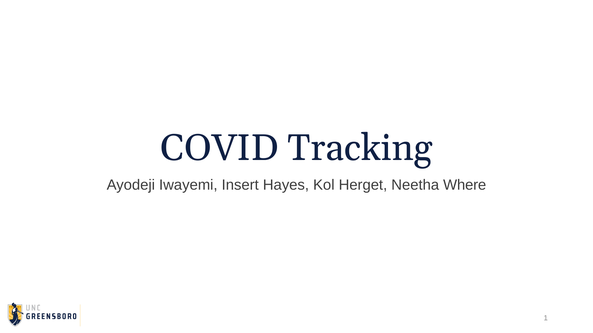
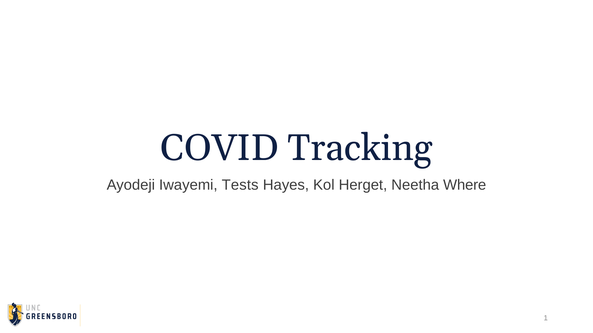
Insert: Insert -> Tests (240, 185)
